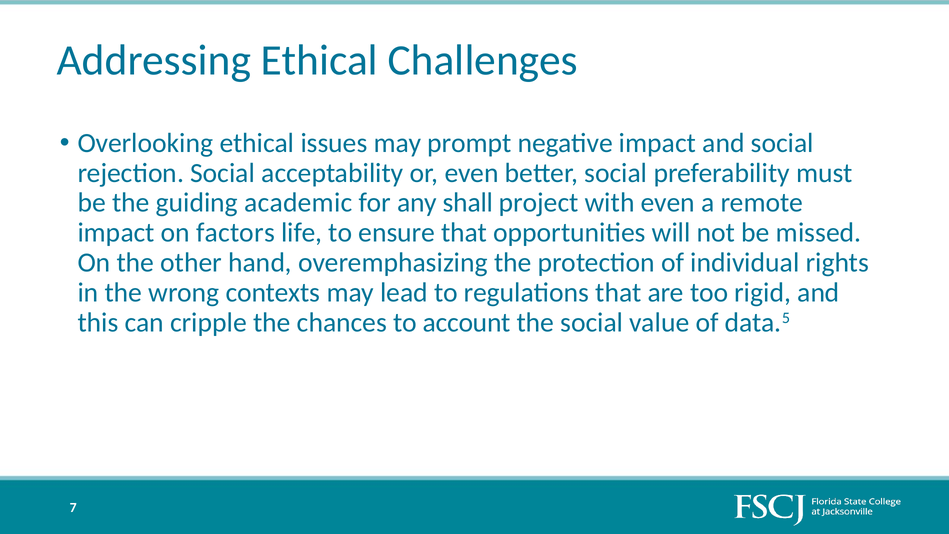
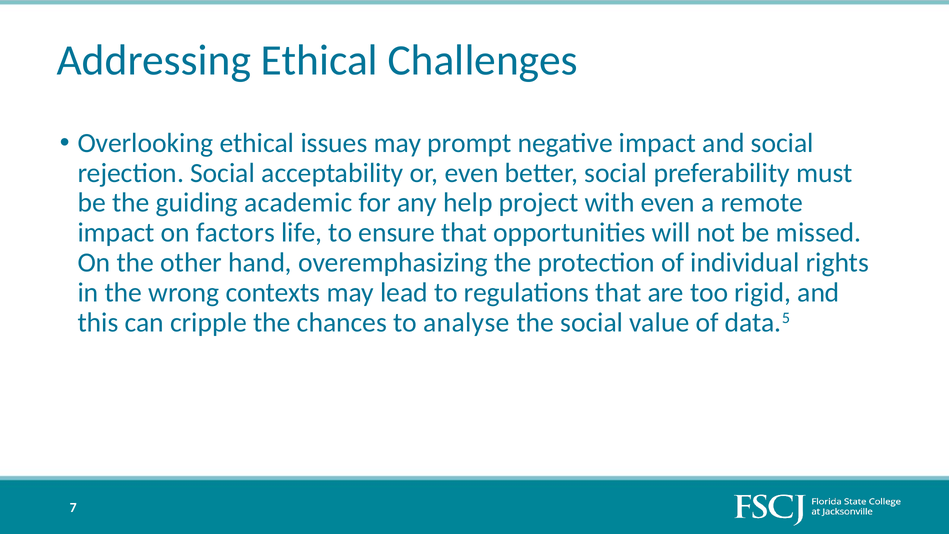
shall: shall -> help (468, 203)
account: account -> analyse (467, 322)
